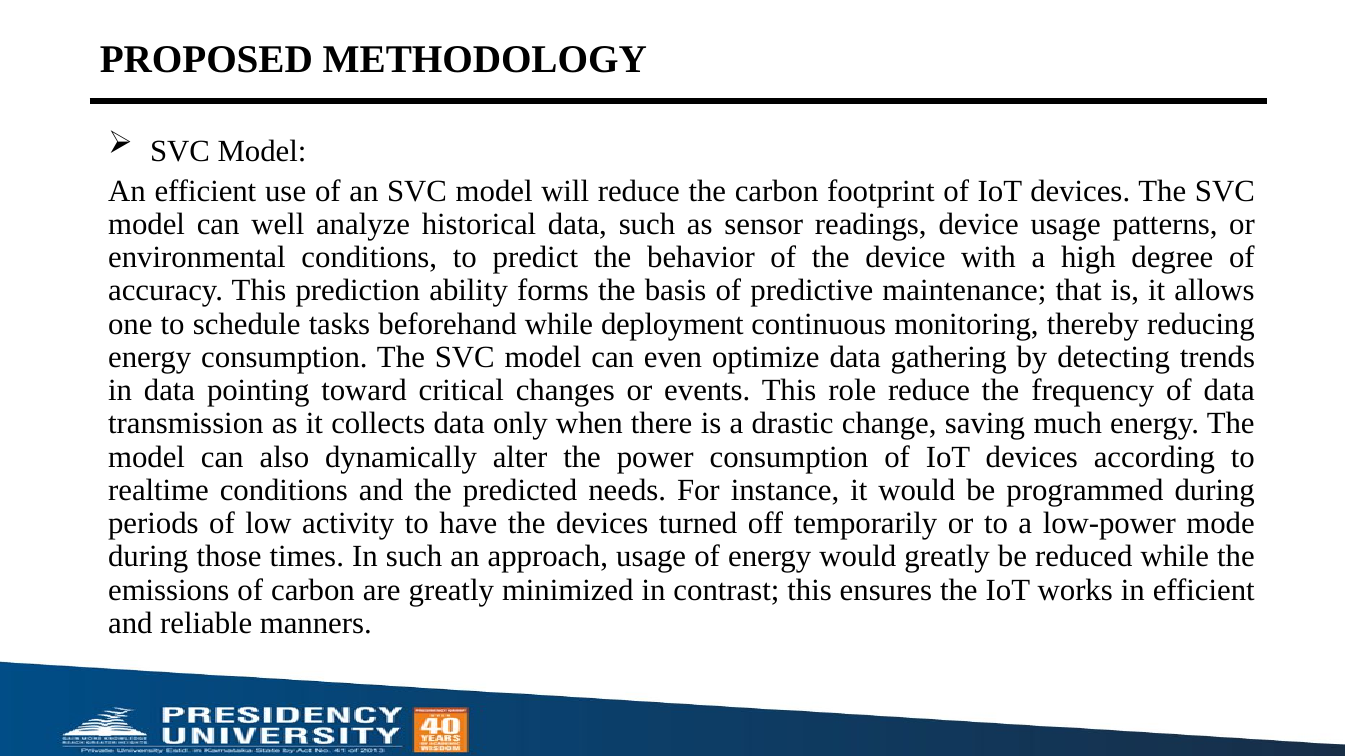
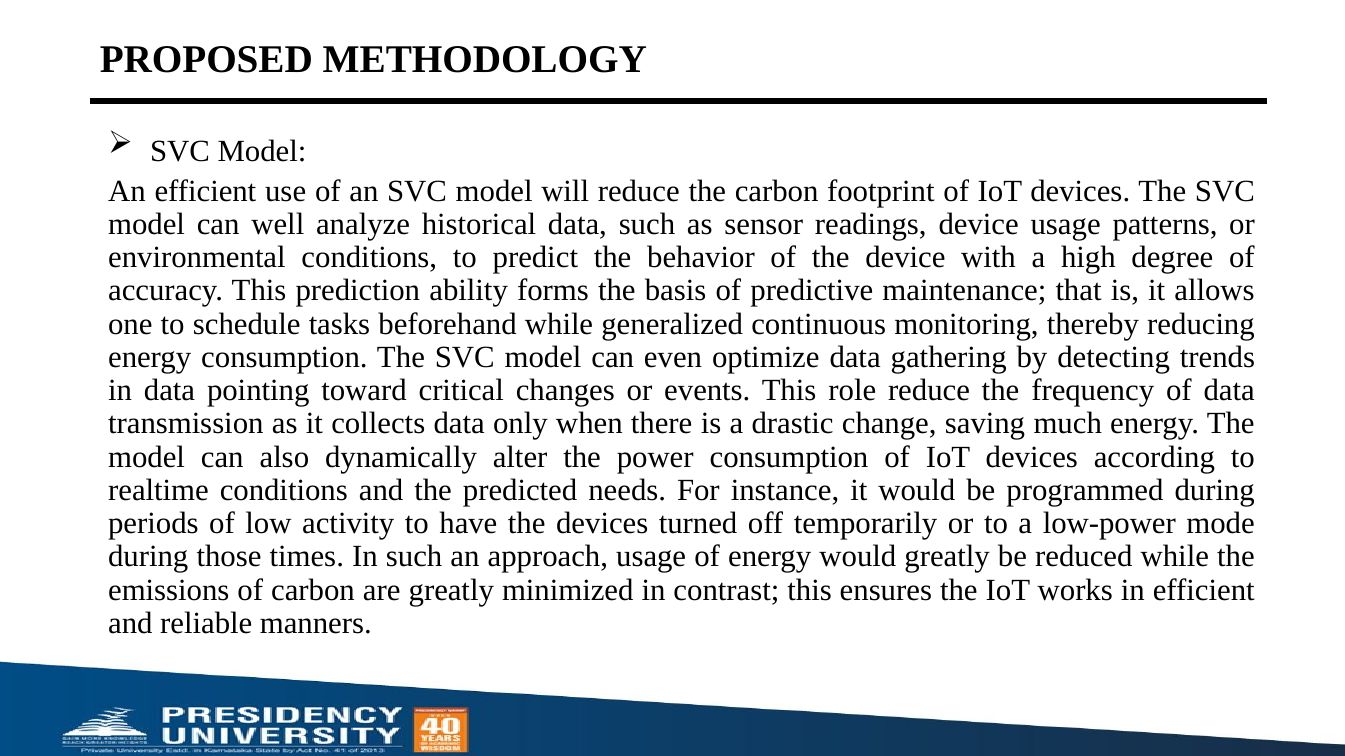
deployment: deployment -> generalized (672, 324)
